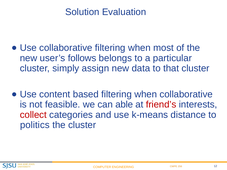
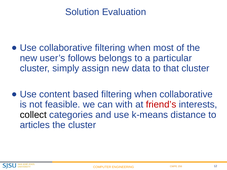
able: able -> with (124, 105)
collect colour: red -> black (33, 115)
politics: politics -> articles (35, 125)
